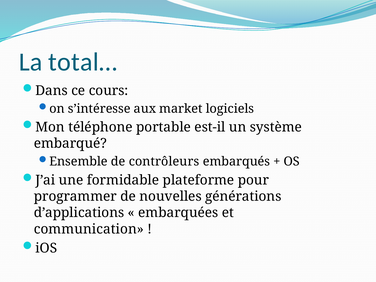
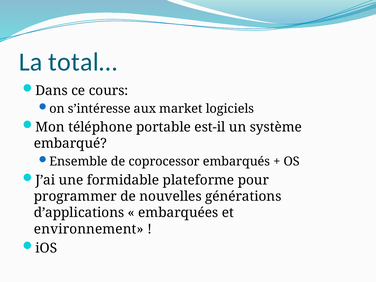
contrôleurs: contrôleurs -> coprocessor (164, 162)
communication: communication -> environnement (89, 229)
